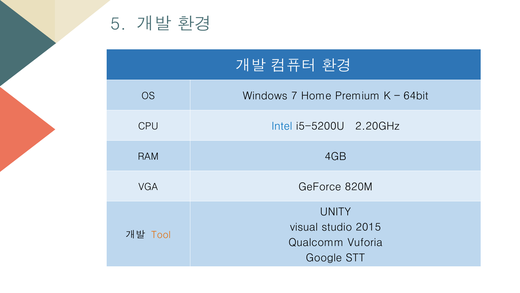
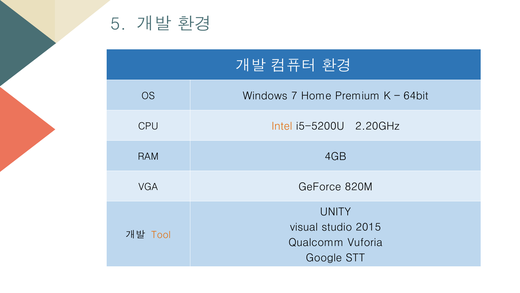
Intel colour: blue -> orange (282, 126)
